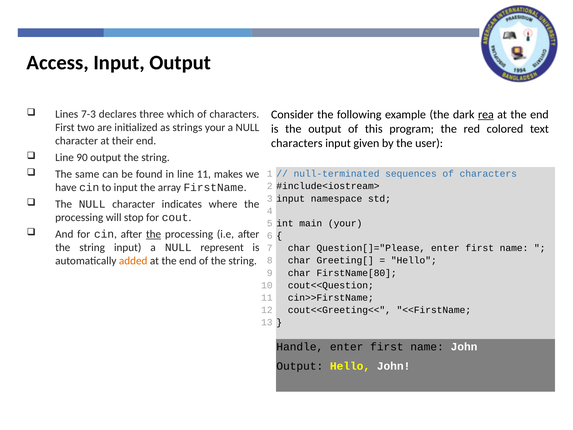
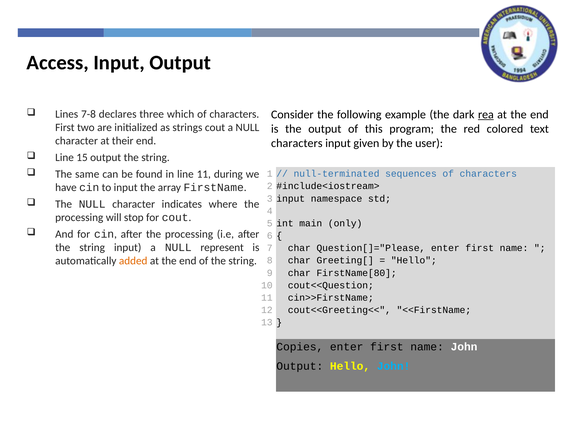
7-3: 7-3 -> 7-8 (88, 114)
strings your: your -> cout (215, 127)
90: 90 -> 15 (82, 157)
makes: makes -> during (228, 174)
main your: your -> only (345, 223)
the underline: present -> none (154, 234)
Handle: Handle -> Copies (300, 347)
John colour: white -> light blue (394, 366)
